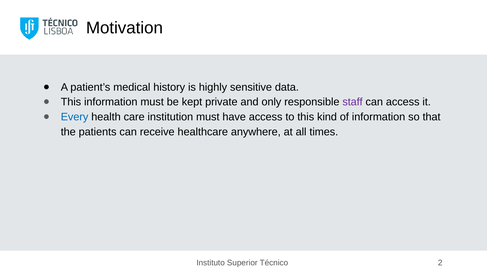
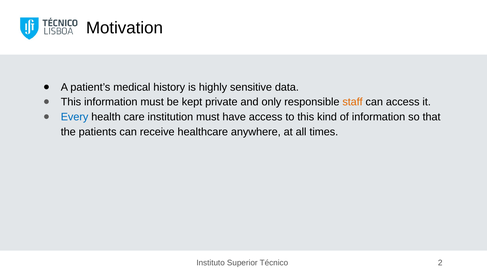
staff colour: purple -> orange (353, 102)
